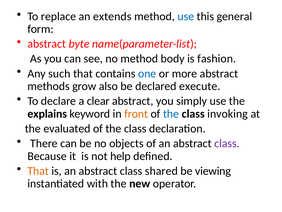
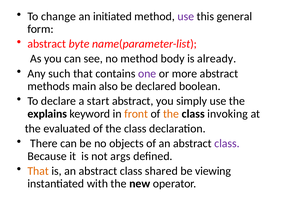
replace: replace -> change (58, 16)
extends: extends -> initiated (112, 16)
use colour: blue -> purple (186, 16)
fashion: fashion -> already (217, 59)
one colour: blue -> purple (147, 73)
grow: grow -> main (84, 86)
execute: execute -> boolean (200, 86)
clear: clear -> start (98, 101)
the colour: blue -> orange (171, 114)
help: help -> args (120, 156)
